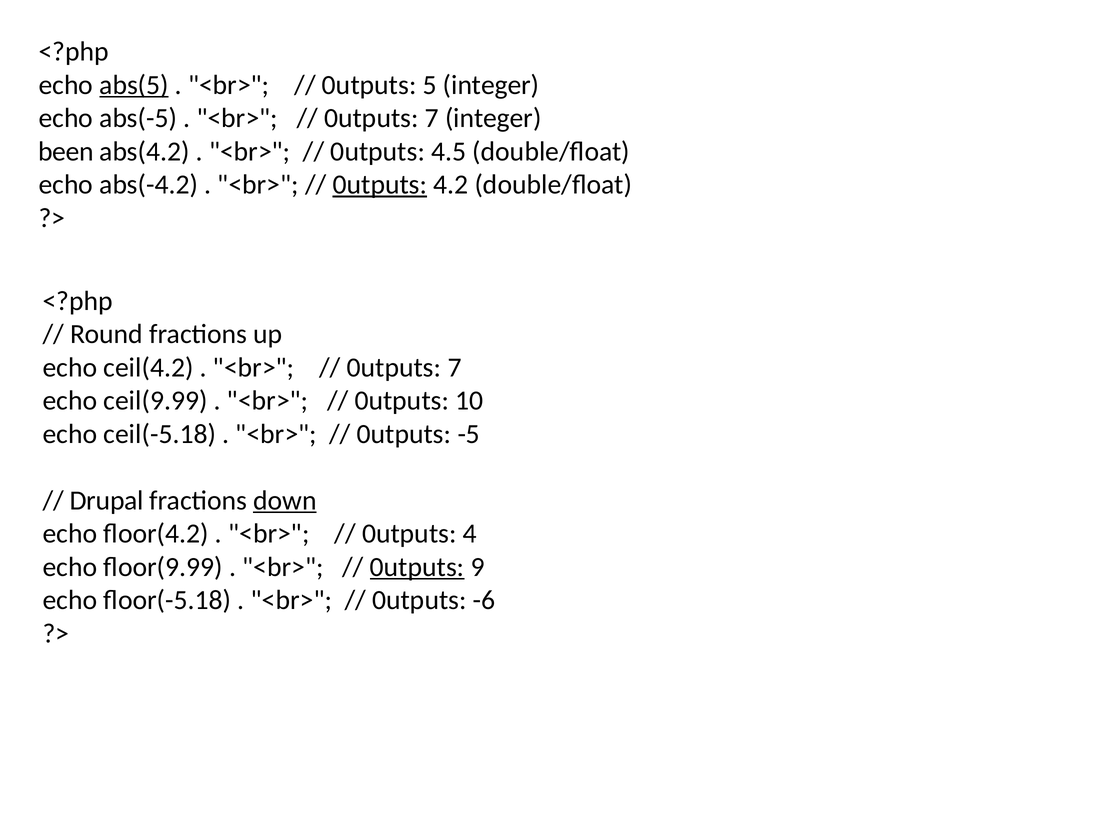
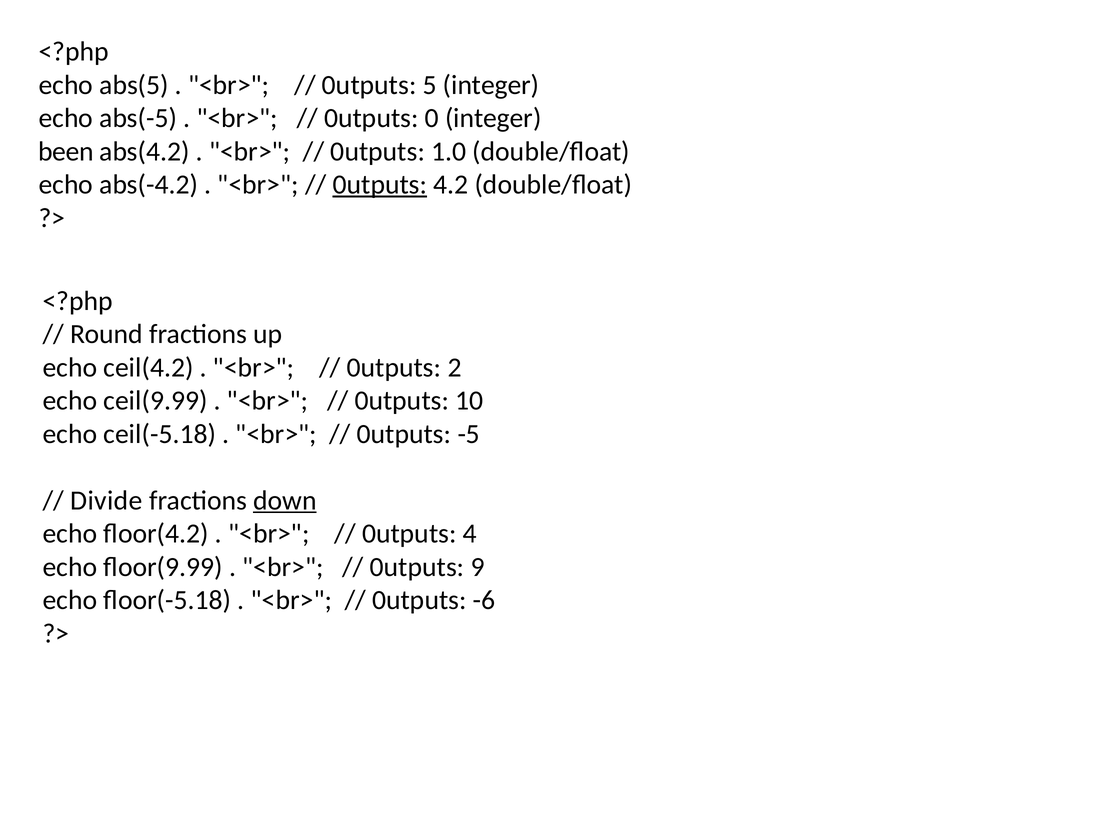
abs(5 underline: present -> none (134, 85)
7: 7 -> 0 (432, 118)
4.5: 4.5 -> 1.0 (449, 151)
7: 7 -> 2 (455, 367)
Drupal: Drupal -> Divide (106, 500)
0utputs underline: present -> none (417, 567)
